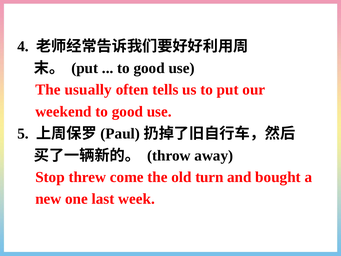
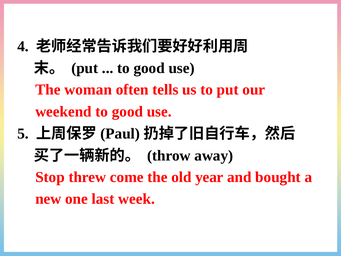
usually: usually -> woman (88, 90)
turn: turn -> year (209, 177)
